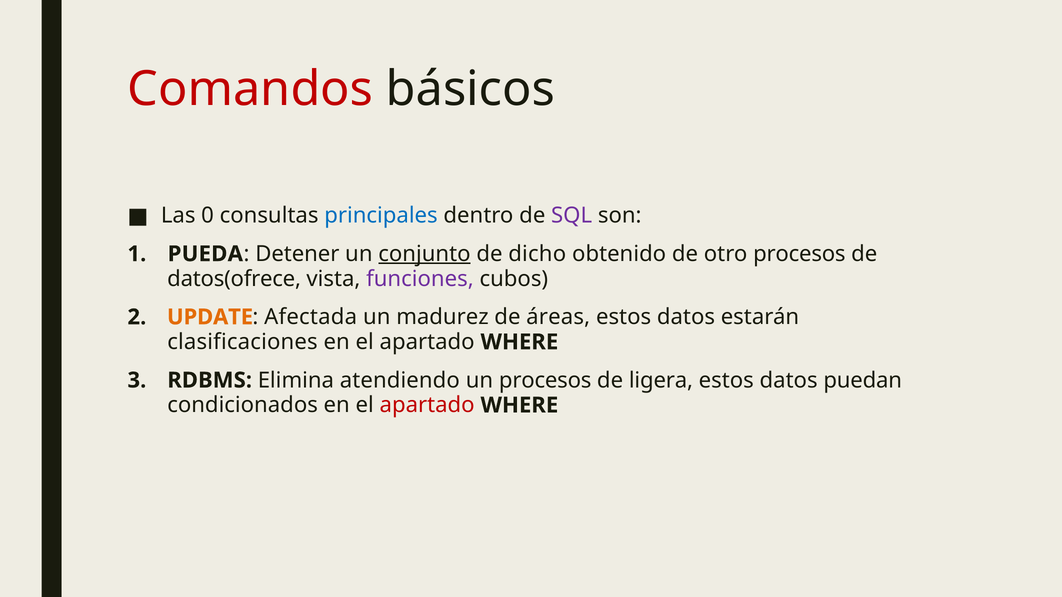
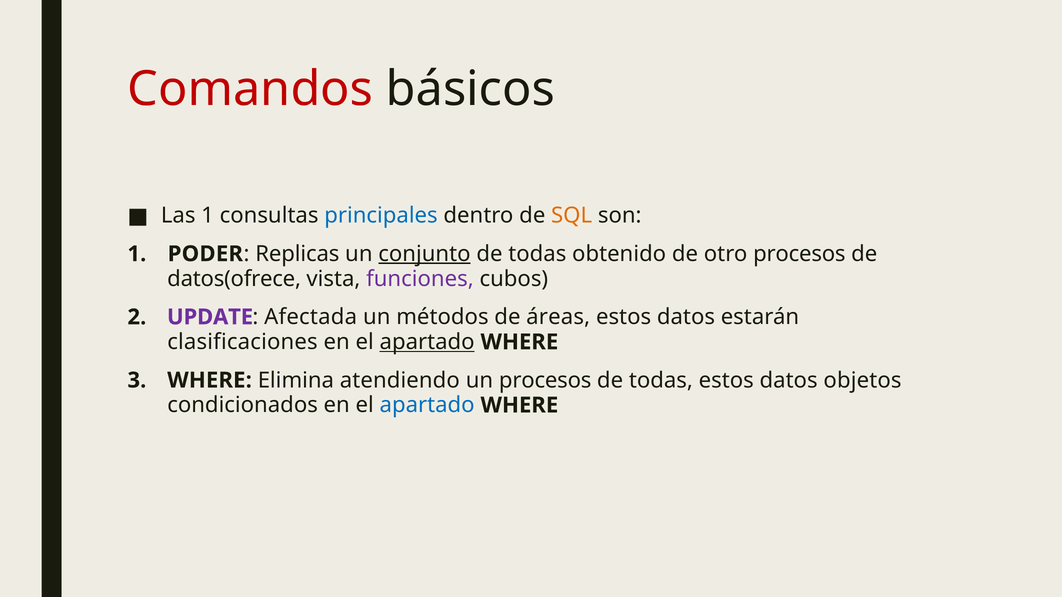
Las 0: 0 -> 1 (208, 216)
SQL colour: purple -> orange (572, 216)
PUEDA: PUEDA -> PODER (205, 254)
Detener: Detener -> Replicas (297, 254)
dicho: dicho -> todas (537, 254)
UPDATE colour: orange -> purple (210, 317)
madurez: madurez -> métodos (442, 317)
apartado underline: none -> present (427, 342)
3 RDBMS: RDBMS -> WHERE (210, 380)
ligera: ligera -> todas (661, 380)
puedan: puedan -> objetos (863, 380)
apartado colour: red -> blue (427, 405)
